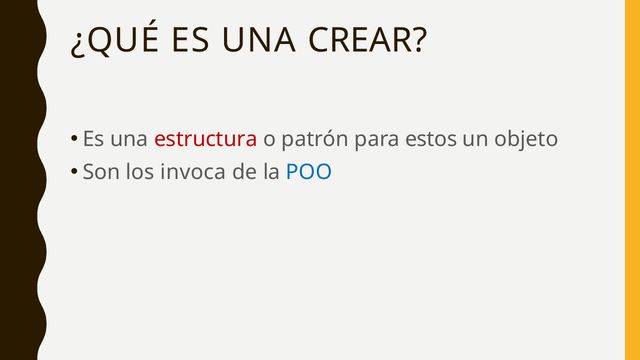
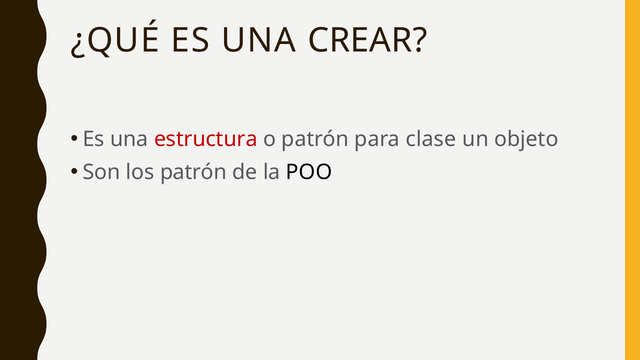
estos: estos -> clase (431, 139)
los invoca: invoca -> patrón (193, 172)
POO colour: blue -> black (309, 172)
